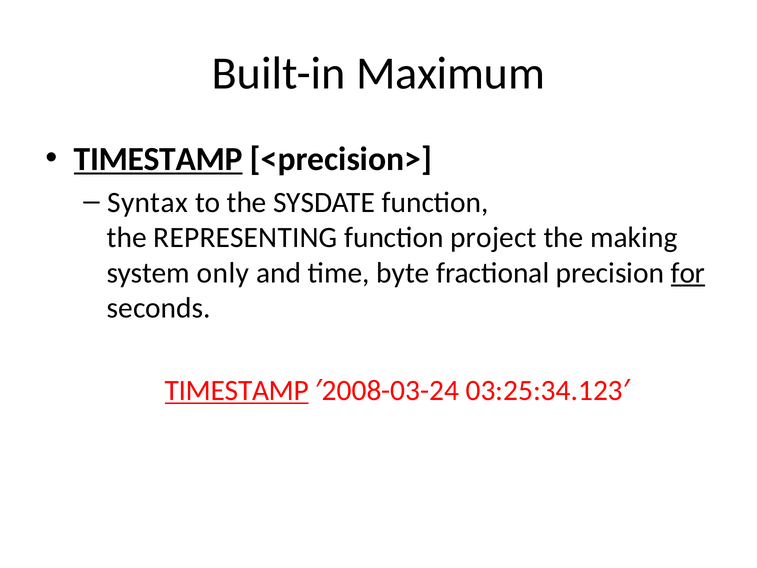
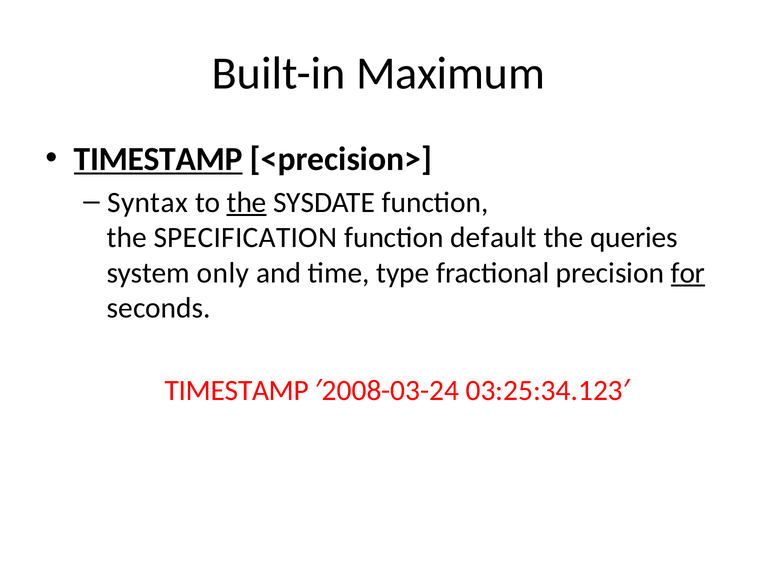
the underline: none -> present (247, 202)
REPRESENTING: REPRESENTING -> SPECIFICATION (245, 238)
project: project -> default (494, 238)
making: making -> queries (634, 238)
byte: byte -> type (403, 273)
TIMESTAMP underline: present -> none (237, 390)
